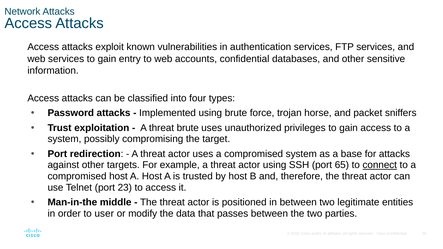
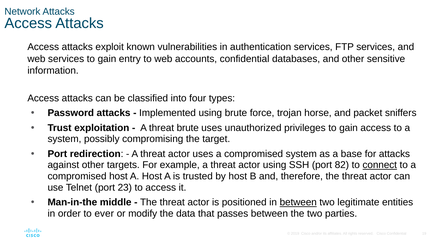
65: 65 -> 82 (342, 165)
between underline: none -> present (298, 203)
user: user -> ever (104, 214)
